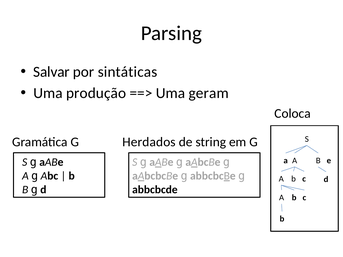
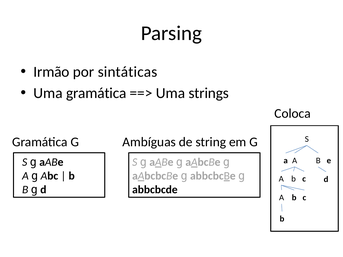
Salvar: Salvar -> Irmão (51, 72)
Uma produção: produção -> gramática (96, 93)
geram: geram -> strings (209, 93)
Herdados: Herdados -> Ambíguas (149, 142)
